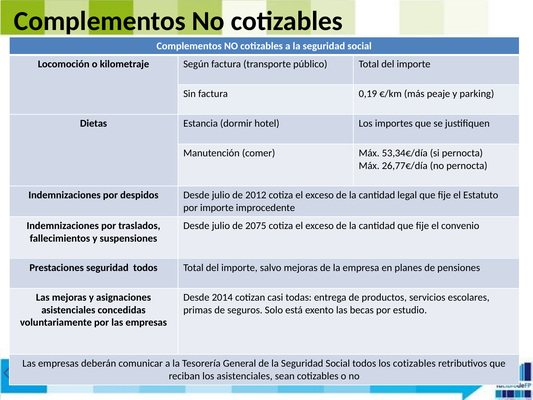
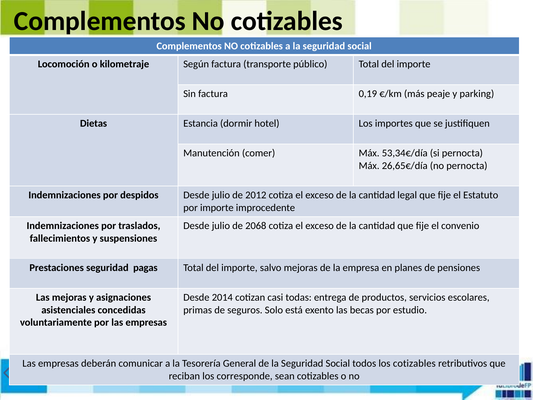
26,77€/día: 26,77€/día -> 26,65€/día (405, 166)
2075: 2075 -> 2068 (256, 226)
seguridad todos: todos -> pagas (145, 267)
los asistenciales: asistenciales -> corresponde (245, 376)
